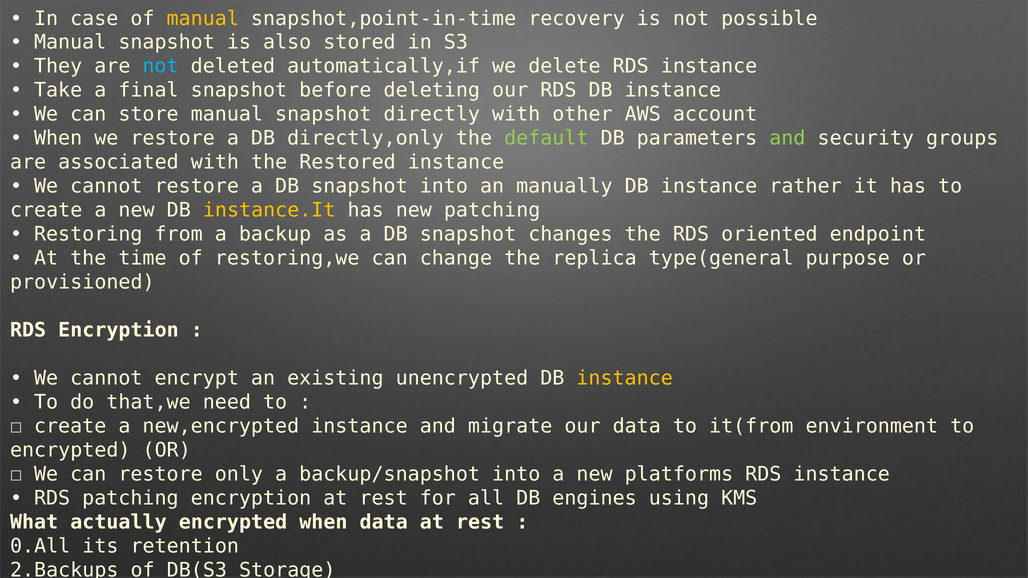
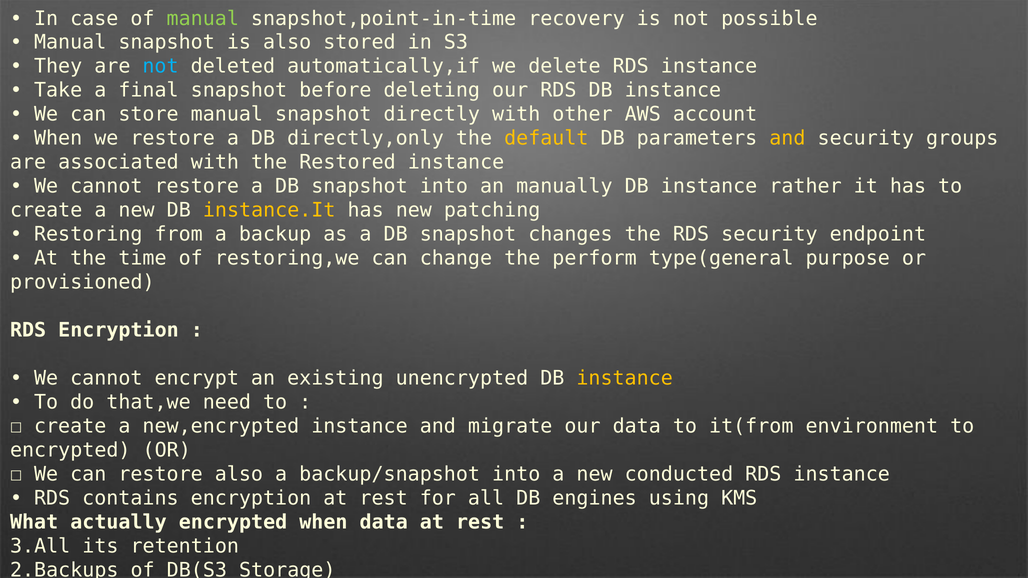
manual colour: yellow -> light green (203, 18)
default colour: light green -> yellow (546, 138)
and colour: light green -> yellow (787, 138)
RDS oriented: oriented -> security (769, 234)
the replica: replica -> perform (595, 258)
restore only: only -> also (239, 474)
platforms: platforms -> conducted (679, 474)
RDS patching: patching -> contains (130, 498)
0.All: 0.All -> 3.All (40, 546)
